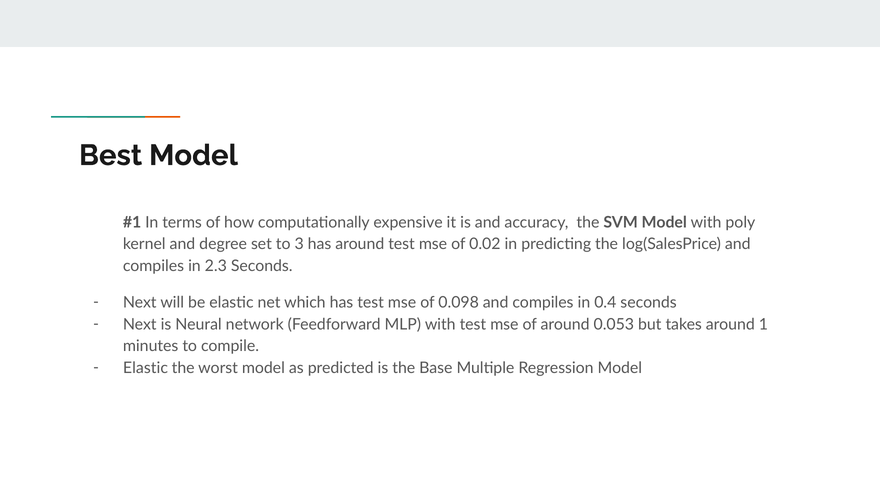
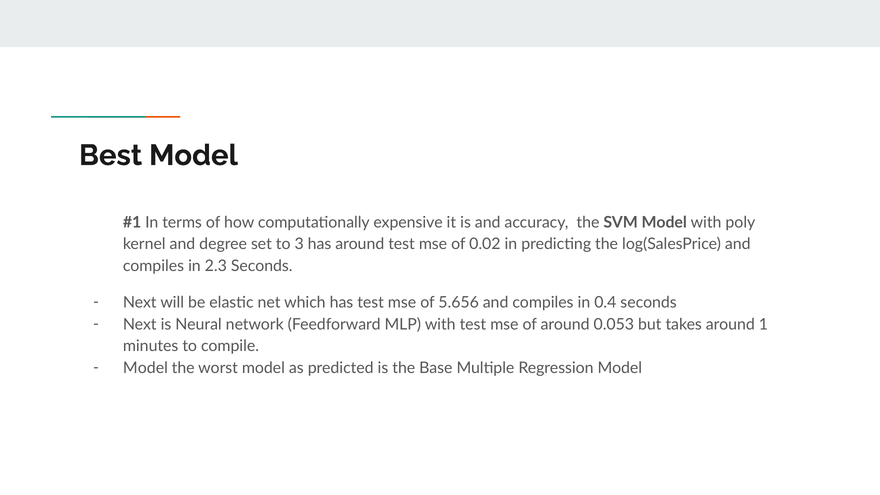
0.098: 0.098 -> 5.656 (459, 302)
Elastic: Elastic -> Model (145, 368)
